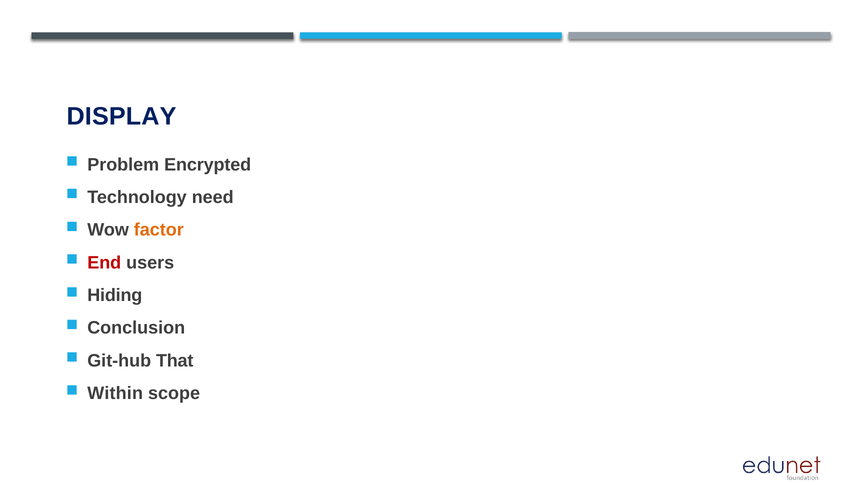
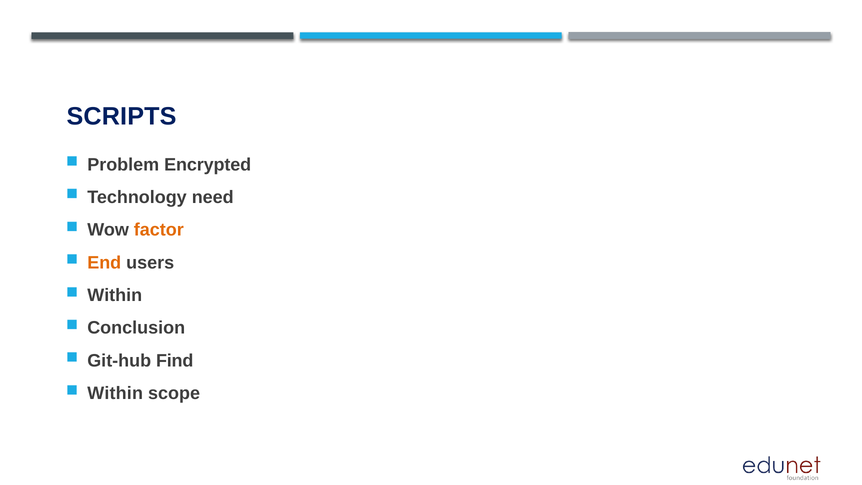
DISPLAY: DISPLAY -> SCRIPTS (121, 117)
End colour: red -> orange (104, 263)
Hiding: Hiding -> Within (115, 295)
That: That -> Find (175, 361)
